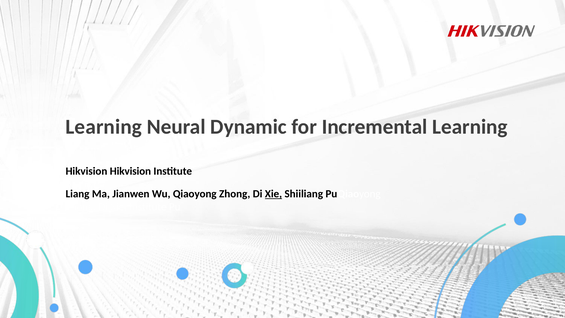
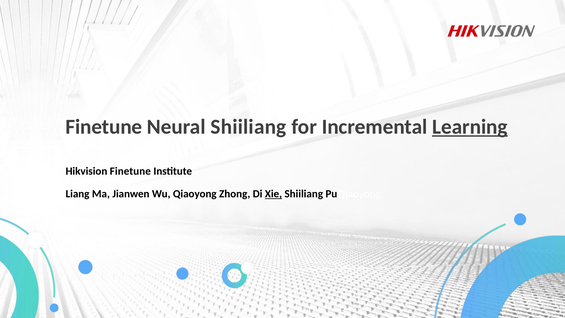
Learning: Learning -> Finetune (104, 127)
Neural Dynamic: Dynamic -> Shiiliang (248, 127)
Learning underline: none -> present (470, 127)
Hikvision Hikvision: Hikvision -> Finetune (130, 171)
